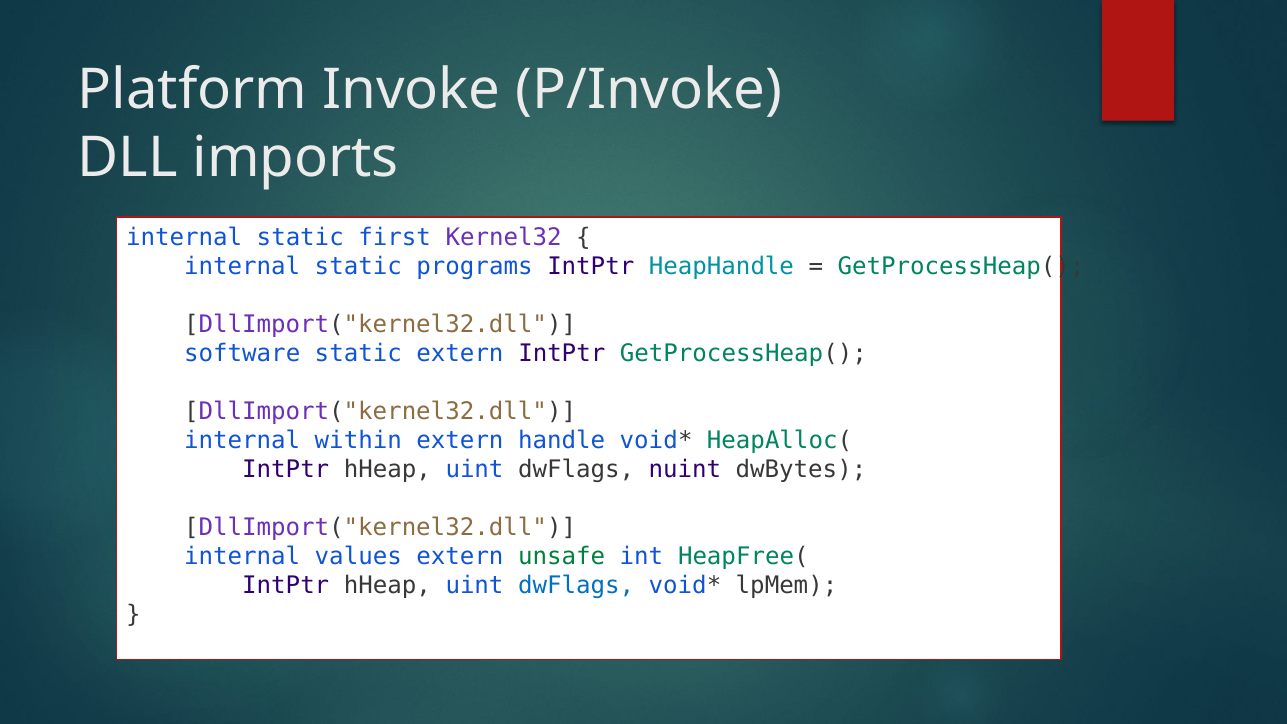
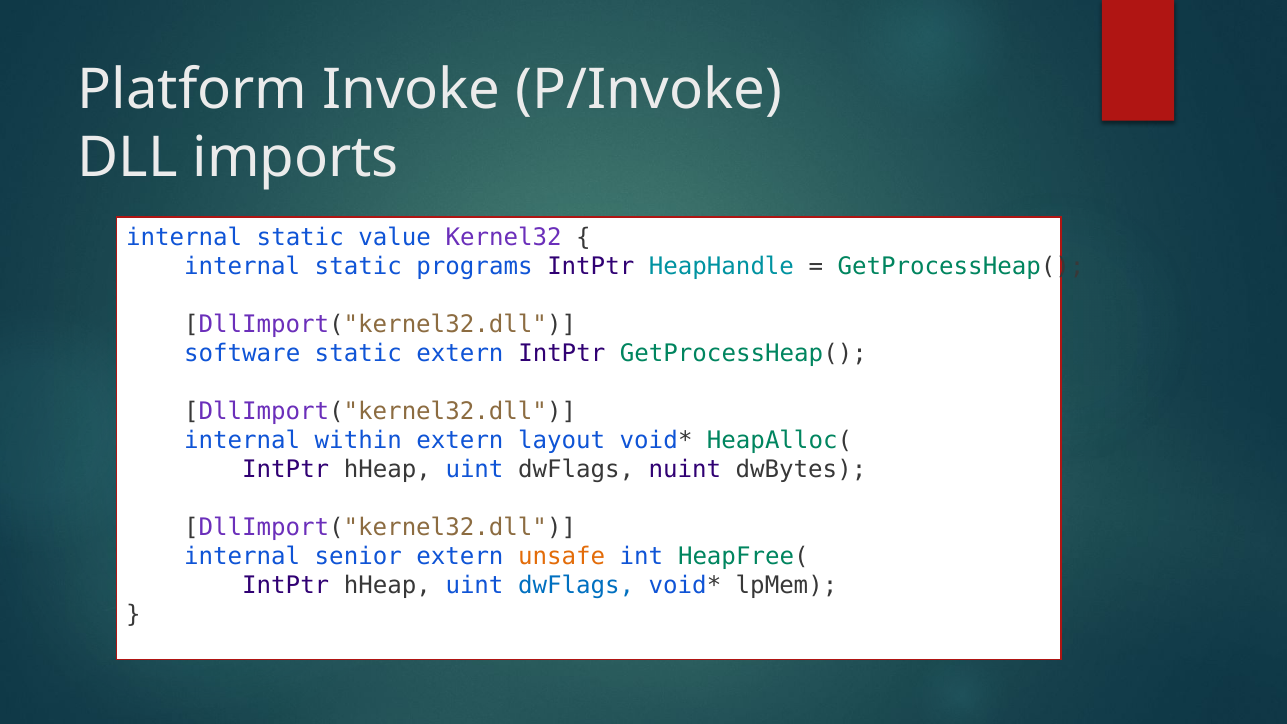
first: first -> value (395, 238)
handle: handle -> layout (562, 440)
values: values -> senior (358, 556)
unsafe colour: green -> orange (562, 556)
